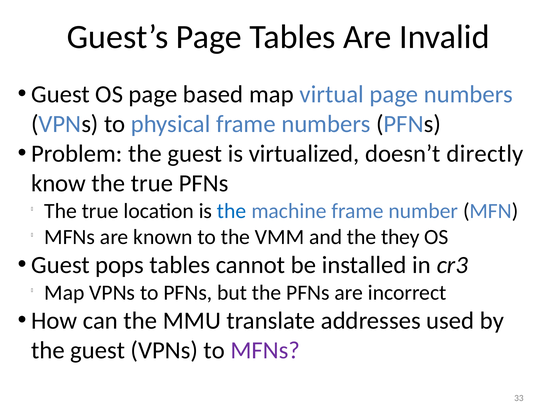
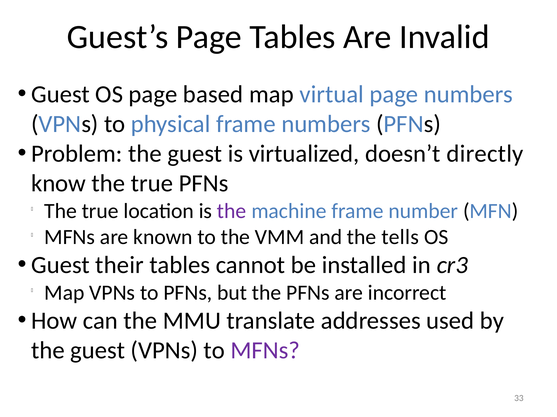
the colour: blue -> purple (232, 211)
they: they -> tells (400, 237)
pops: pops -> their (120, 265)
